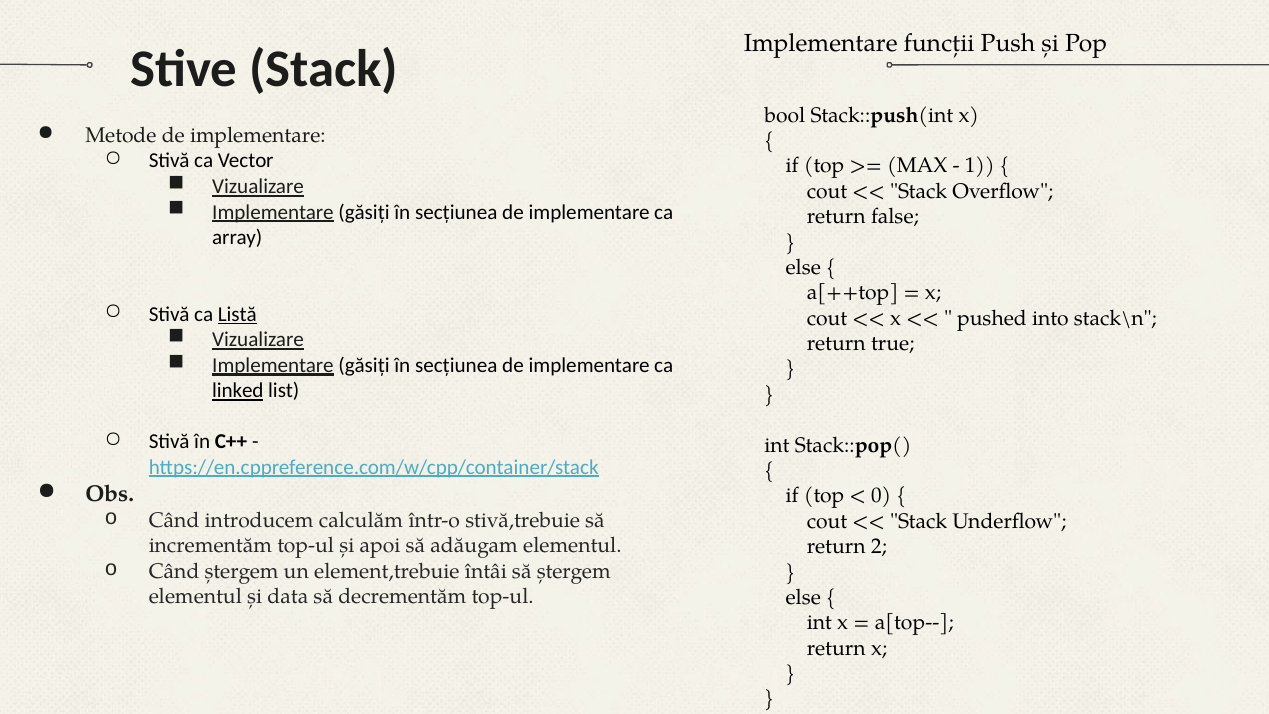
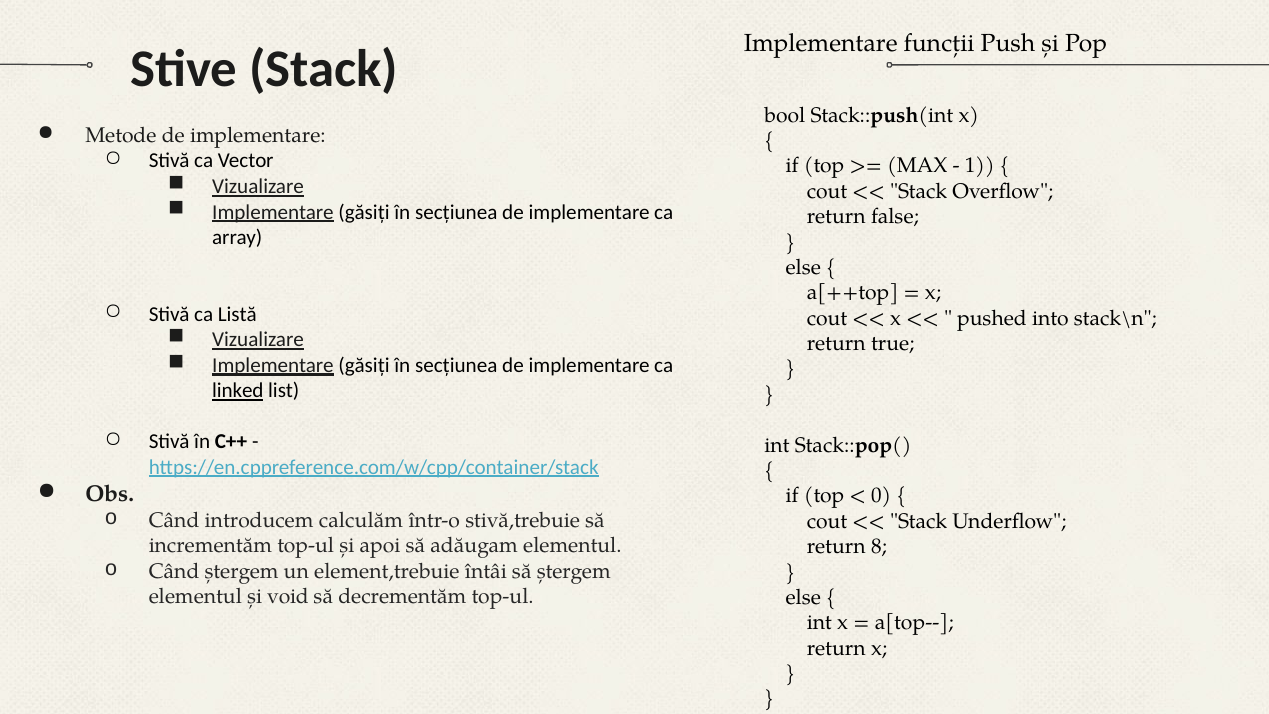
Listă underline: present -> none (237, 314)
2: 2 -> 8 (879, 547)
data: data -> void (288, 597)
